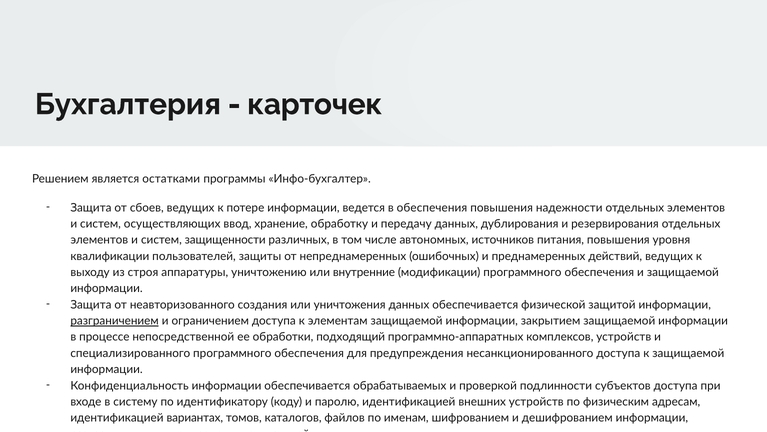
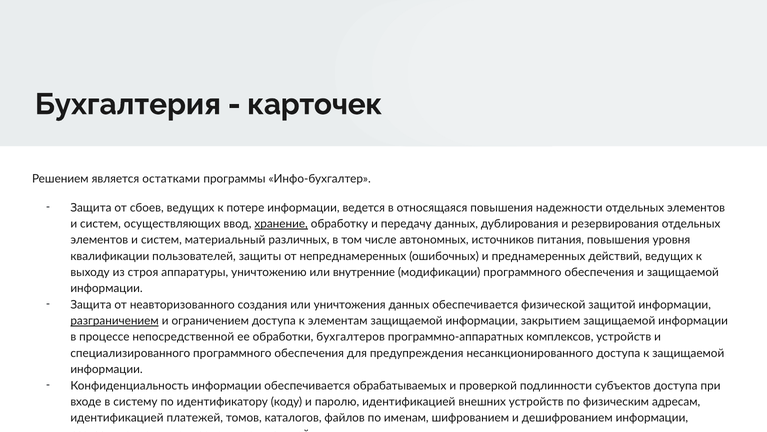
в обеспечения: обеспечения -> относящаяся (432, 207)
хранение underline: none -> present (281, 224)
защищенности: защищенности -> материальный (225, 240)
подходящий: подходящий -> бухгалтеров (351, 337)
вариантах: вариантах -> платежей (195, 417)
